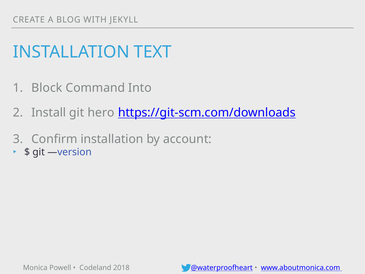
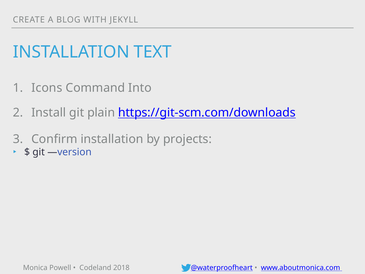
Block: Block -> Icons (47, 88)
hero: hero -> plain (101, 112)
account: account -> projects (187, 139)
